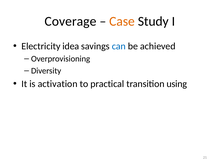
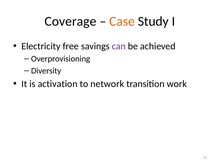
idea: idea -> free (71, 46)
can colour: blue -> purple (119, 46)
practical: practical -> network (107, 84)
using: using -> work (177, 84)
